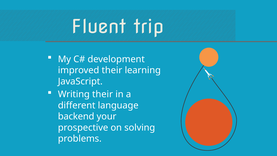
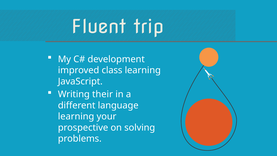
improved their: their -> class (112, 70)
backend: backend -> learning (76, 116)
